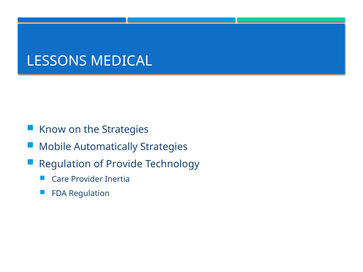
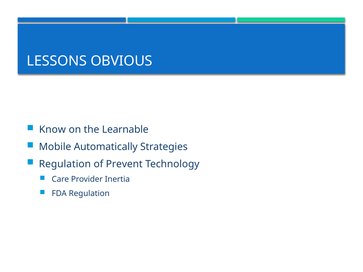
MEDICAL: MEDICAL -> OBVIOUS (122, 61)
the Strategies: Strategies -> Learnable (125, 130)
Provide: Provide -> Prevent (124, 164)
